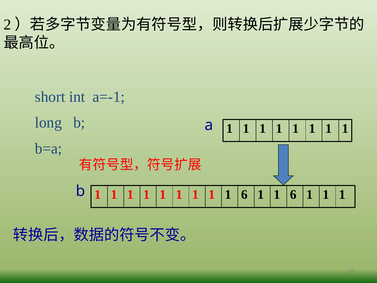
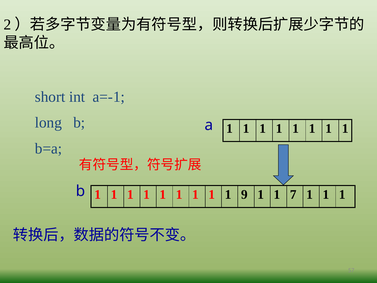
1 1 1 6: 6 -> 9 (244, 194)
6: 6 -> 7 (293, 194)
